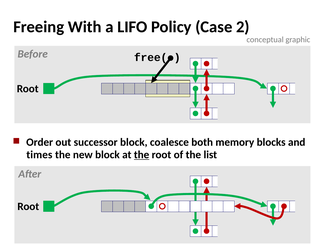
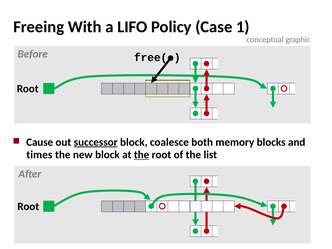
2: 2 -> 1 (243, 27)
Order: Order -> Cause (40, 142)
successor underline: none -> present (96, 142)
